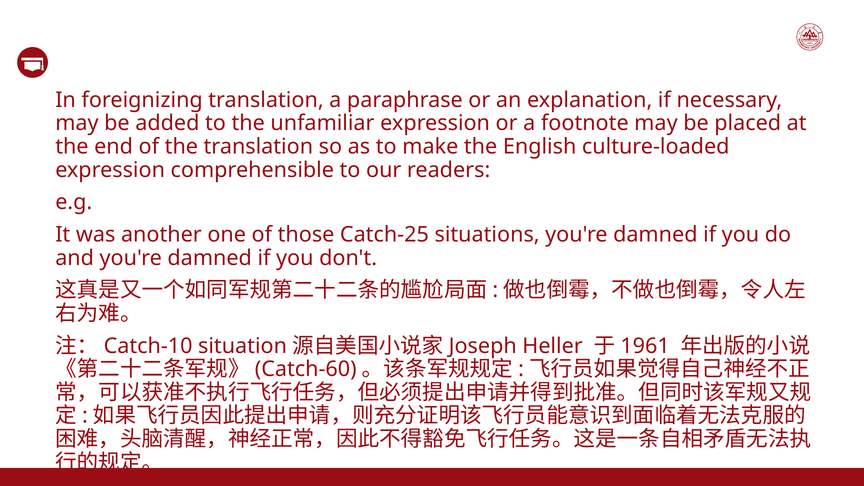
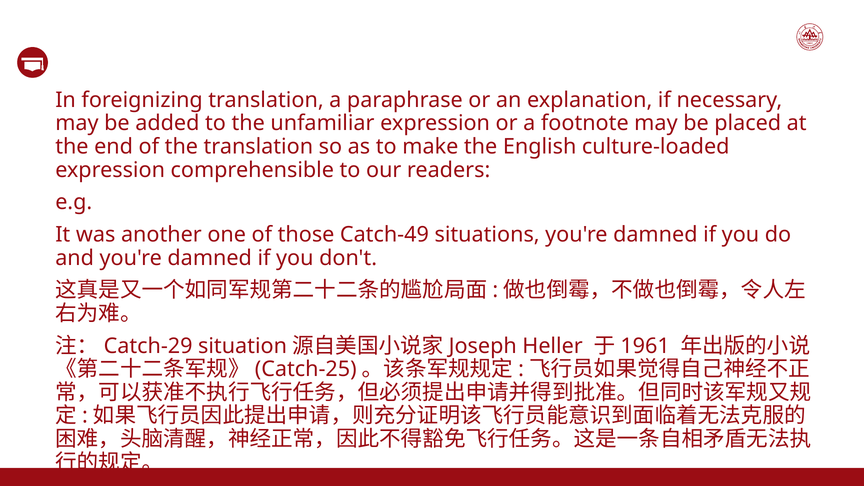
Catch-25: Catch-25 -> Catch-49 (384, 235)
Catch-10: Catch-10 -> Catch-29 (148, 346)
Catch-60: Catch-60 -> Catch-25 (306, 369)
